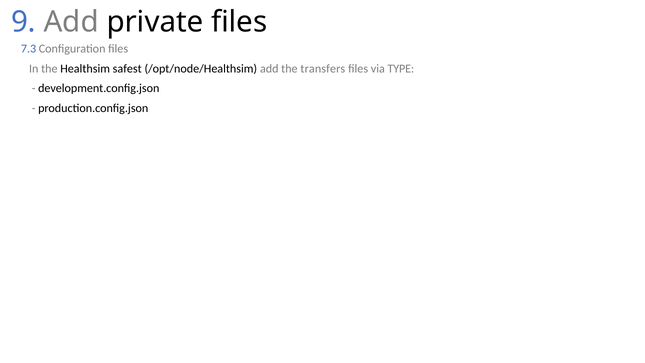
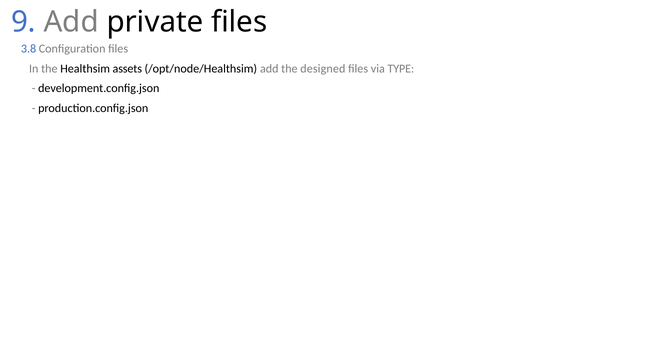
7.3: 7.3 -> 3.8 (29, 49)
safest: safest -> assets (127, 69)
transfers: transfers -> designed (323, 69)
